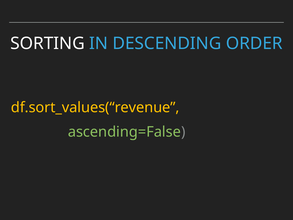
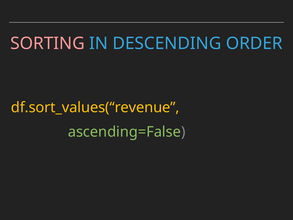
SORTING colour: white -> pink (48, 43)
